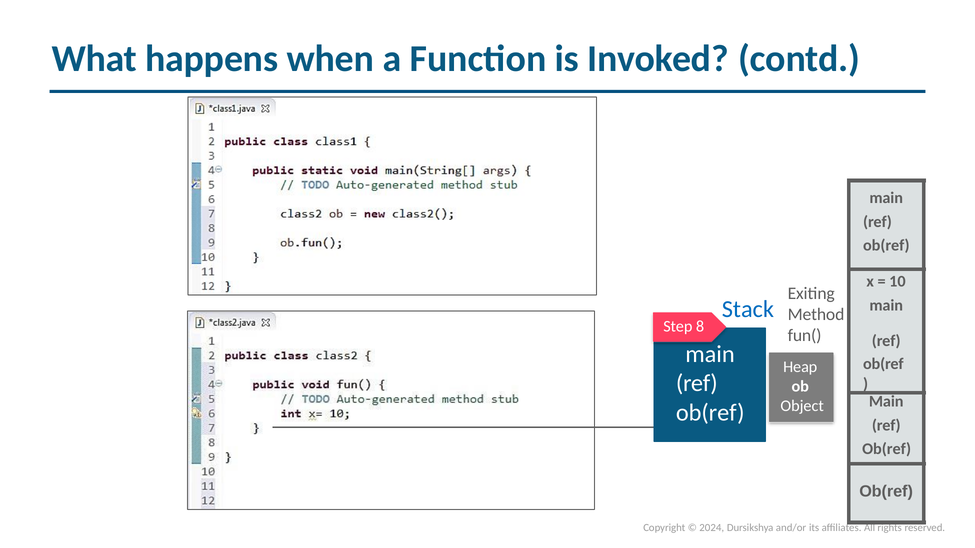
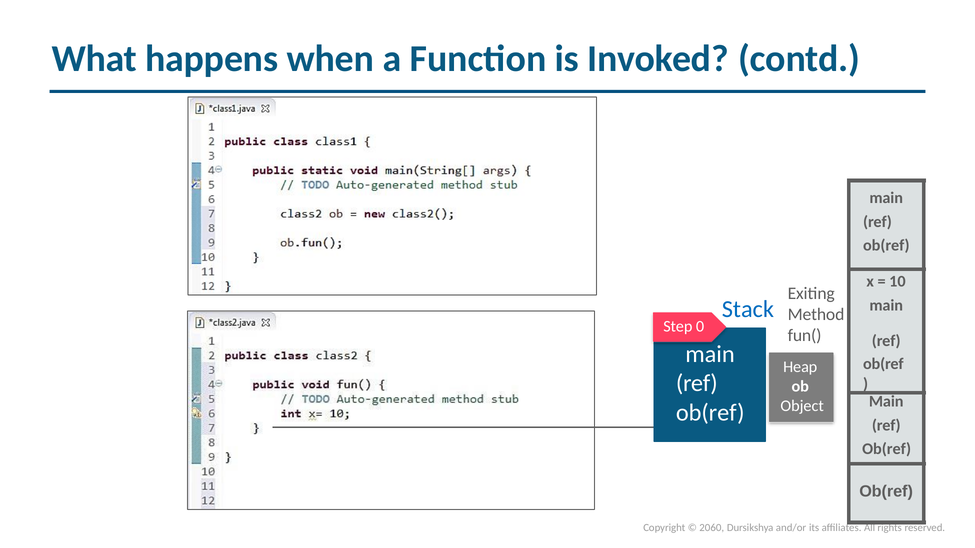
8: 8 -> 0 (700, 327)
2024: 2024 -> 2060 (712, 528)
